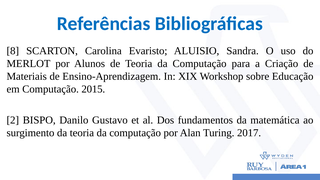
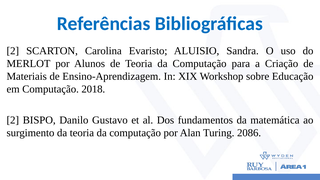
8: 8 -> 2 (13, 51)
2015: 2015 -> 2018 (93, 89)
2017: 2017 -> 2086 (249, 133)
